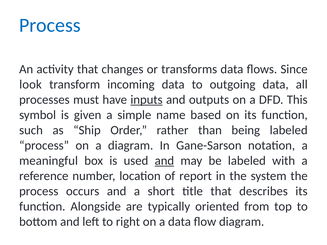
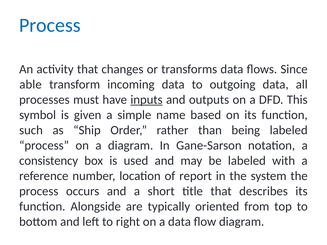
look: look -> able (31, 84)
meaningful: meaningful -> consistency (49, 161)
and underline: present -> none (164, 161)
